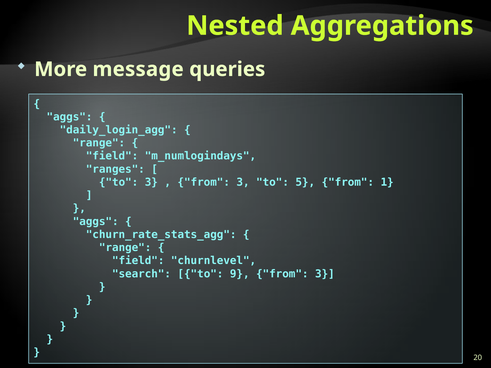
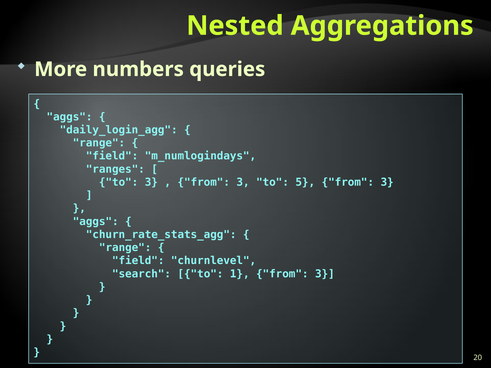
message: message -> numbers (138, 69)
5 from 1: 1 -> 3 (387, 182)
9: 9 -> 1 (240, 274)
